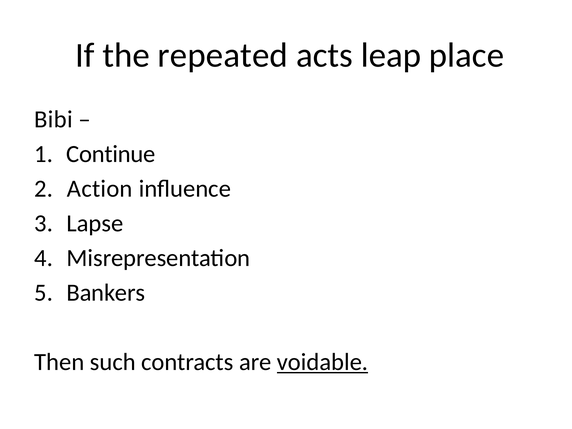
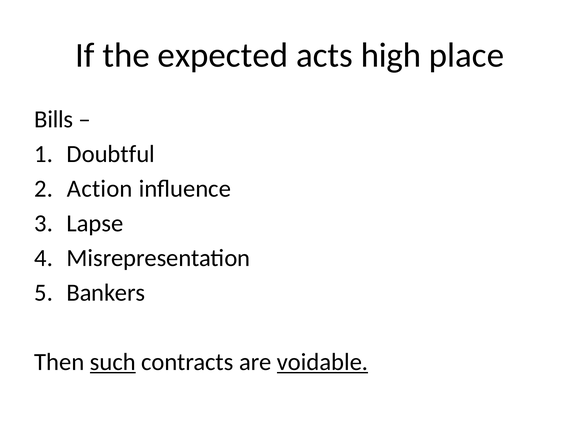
repeated: repeated -> expected (223, 55)
leap: leap -> high (391, 55)
Bibi: Bibi -> Bills (54, 119)
Continue: Continue -> Doubtful (111, 154)
such underline: none -> present (113, 362)
